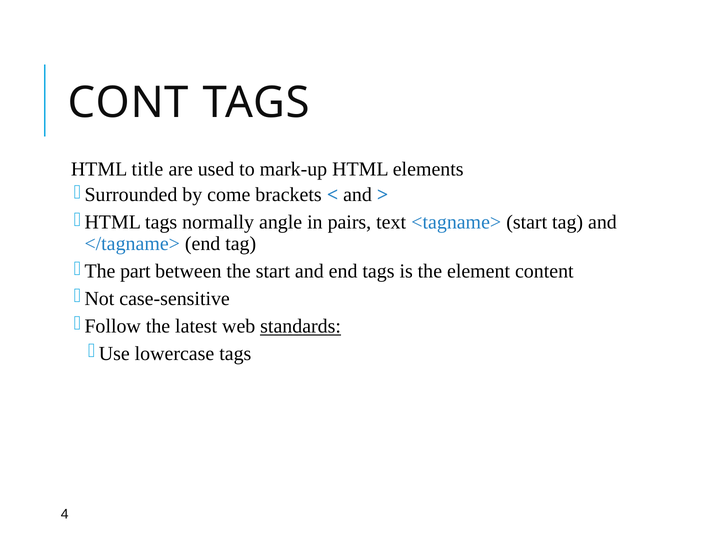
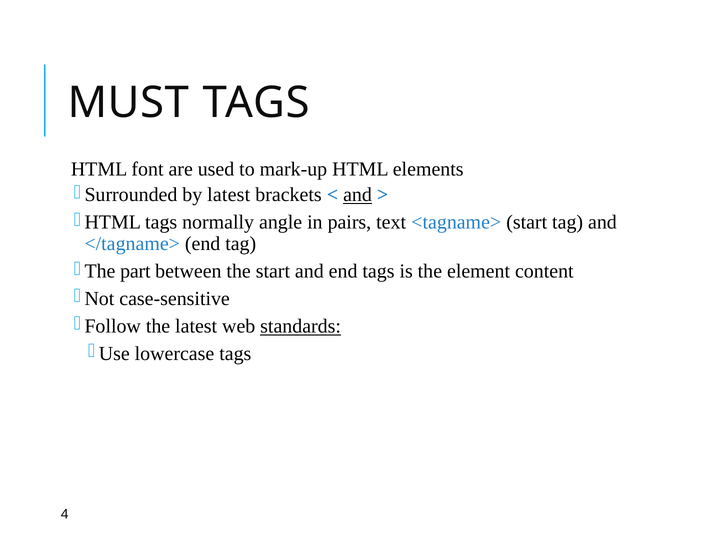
CONT: CONT -> MUST (128, 103)
title: title -> font (148, 169)
by come: come -> latest (229, 195)
and underline: none -> present (357, 195)
